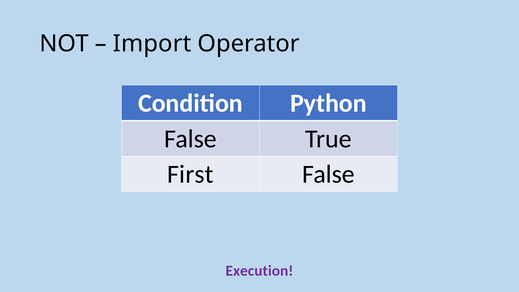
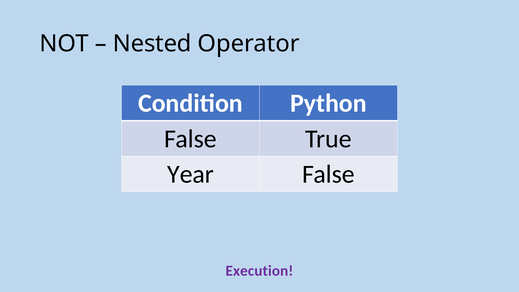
Import: Import -> Nested (152, 44)
First: First -> Year (191, 174)
